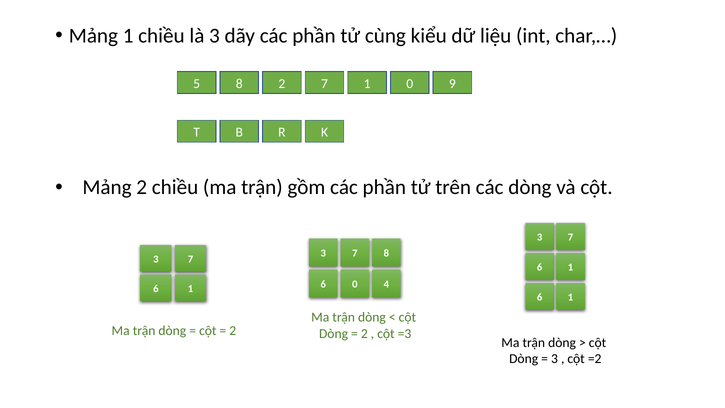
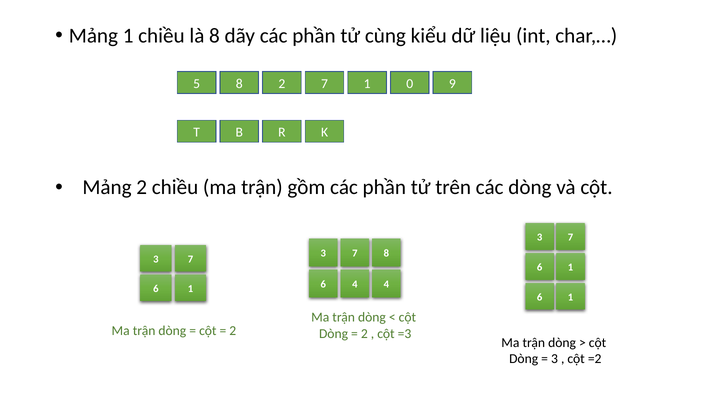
là 3: 3 -> 8 (214, 36)
6 0: 0 -> 4 (355, 284)
